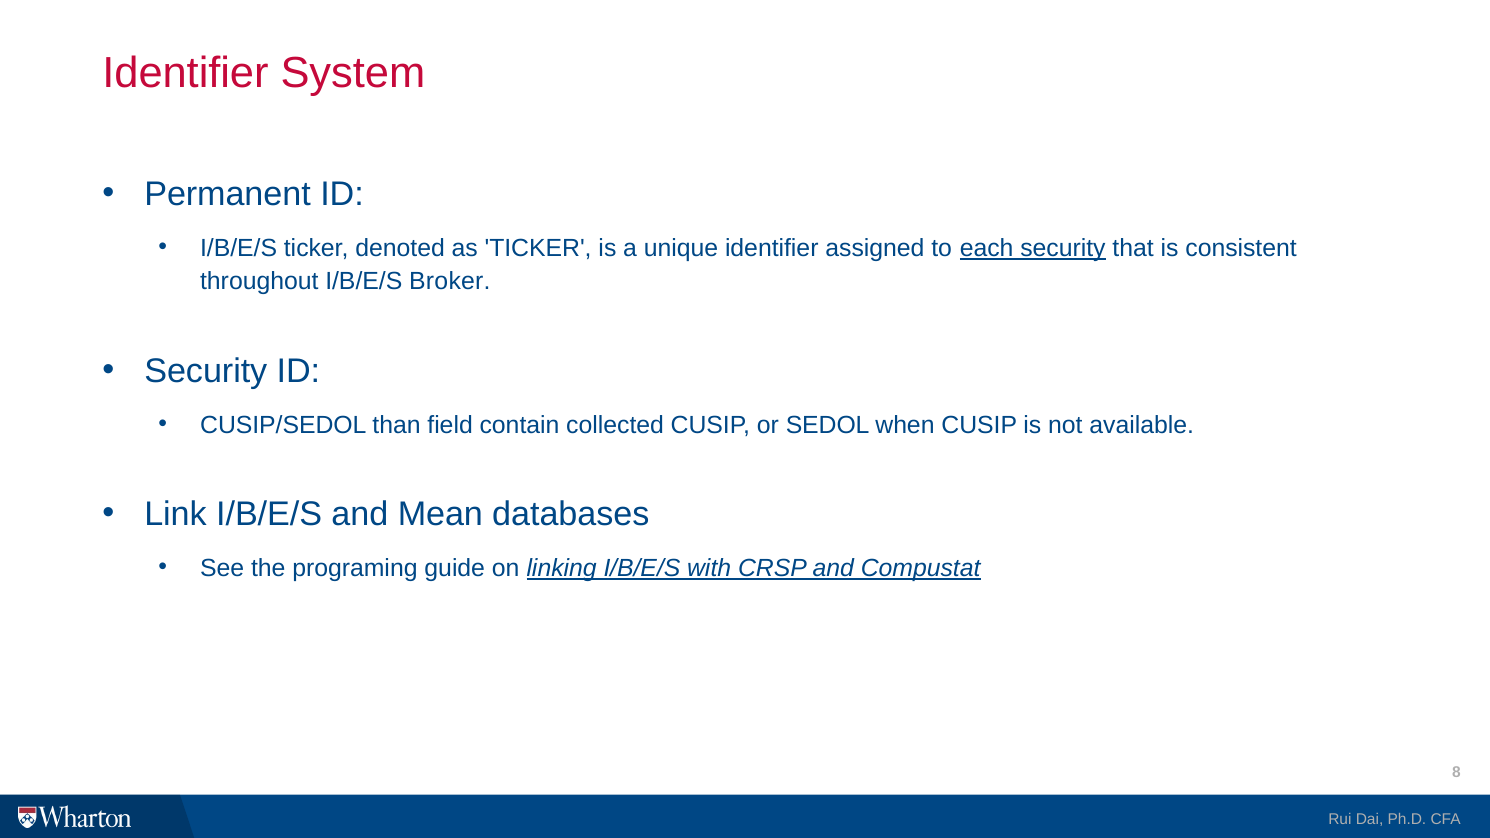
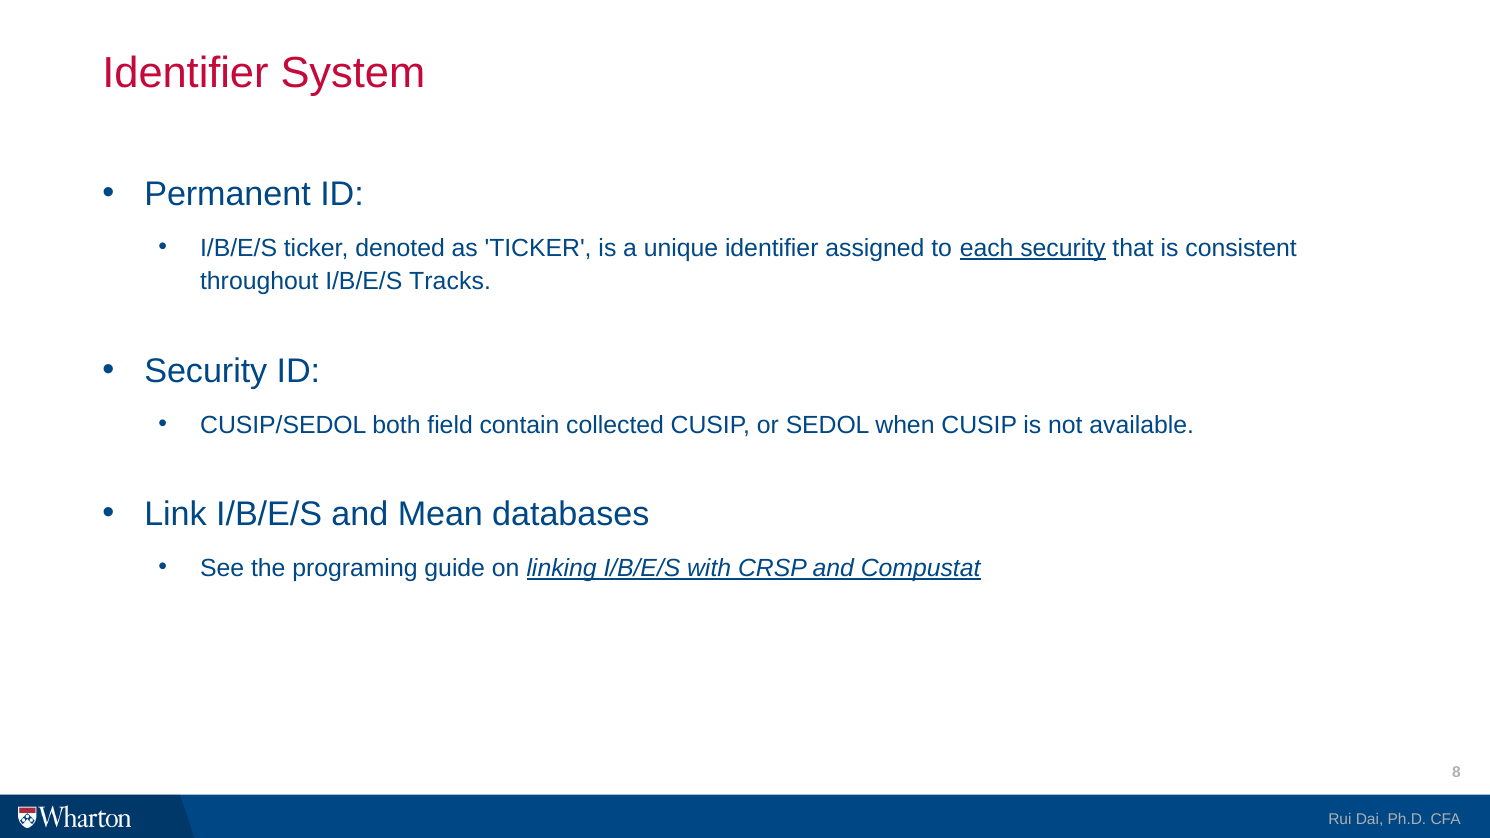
Broker: Broker -> Tracks (450, 282)
than: than -> both (397, 425)
